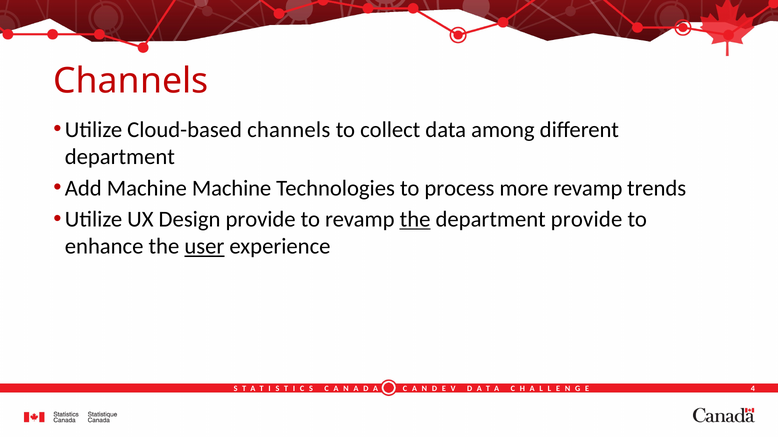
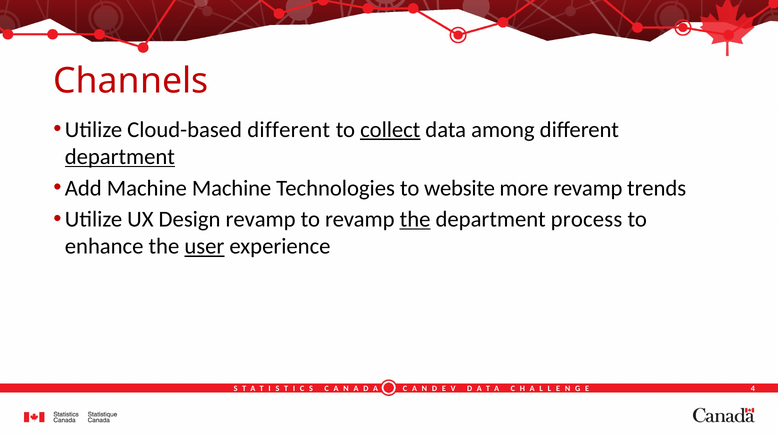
Cloud-based channels: channels -> different (289, 130)
collect underline: none -> present (390, 130)
department underline: none -> present (120, 157)
process: process -> website (460, 188)
Design provide: provide -> revamp (261, 220)
department provide: provide -> process (587, 220)
